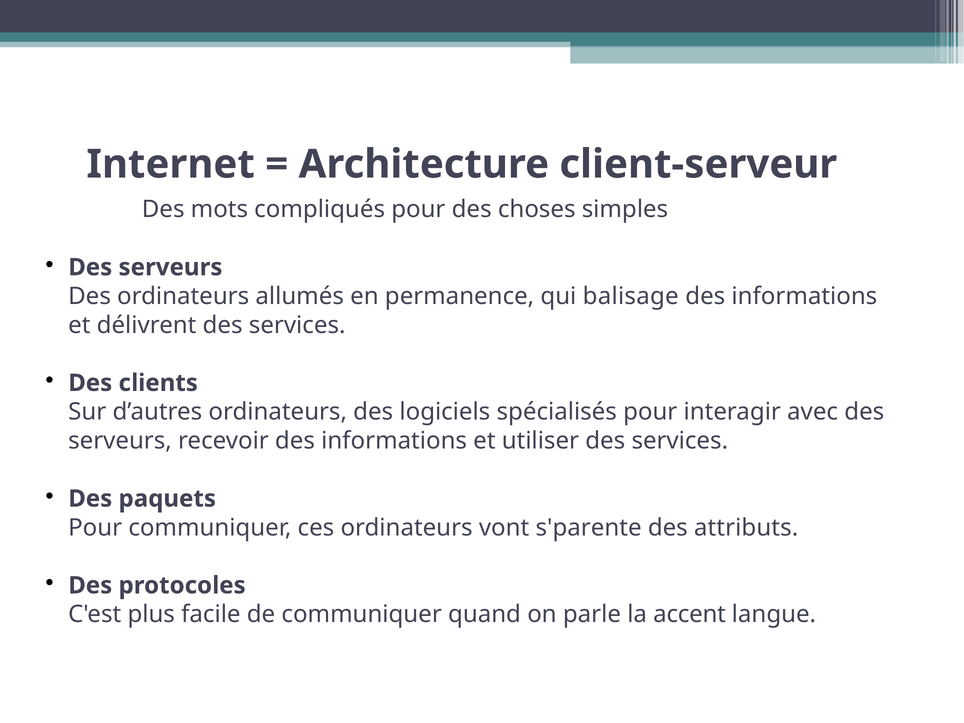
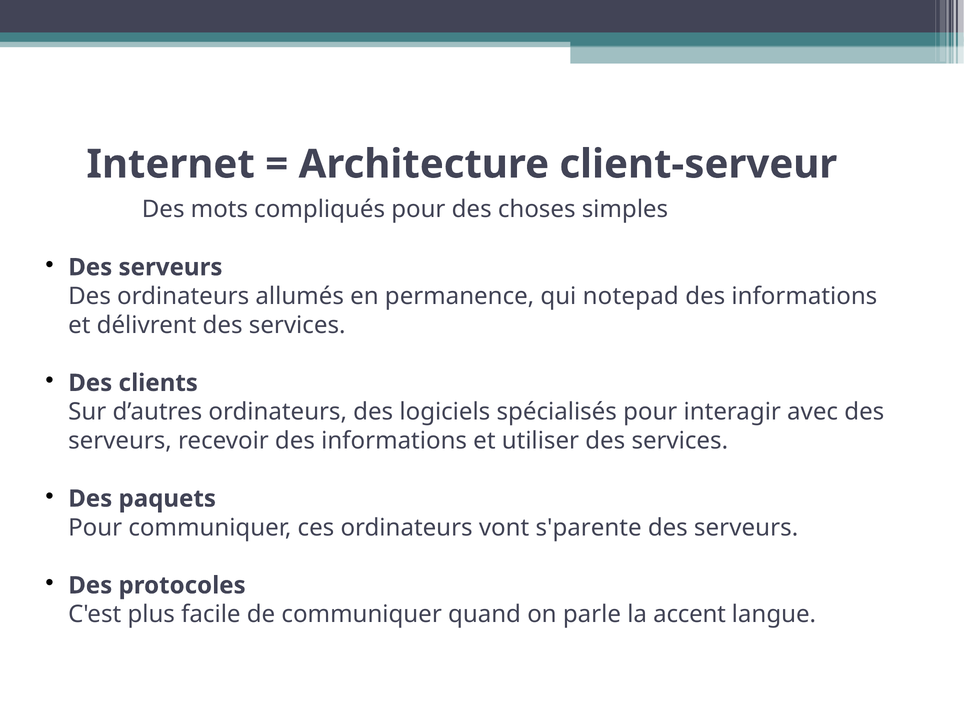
balisage: balisage -> notepad (631, 296)
attributs: attributs -> serveurs (746, 528)
